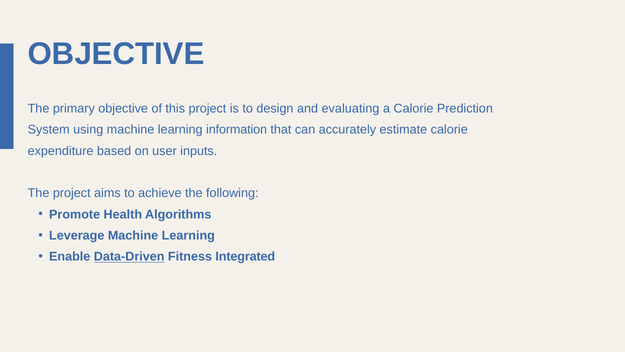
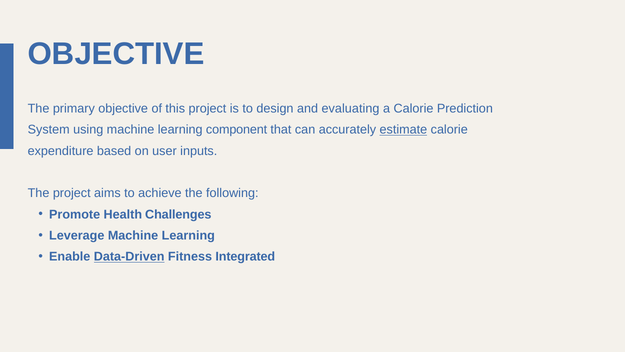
information: information -> component (237, 130)
estimate underline: none -> present (403, 130)
Algorithms: Algorithms -> Challenges (178, 214)
